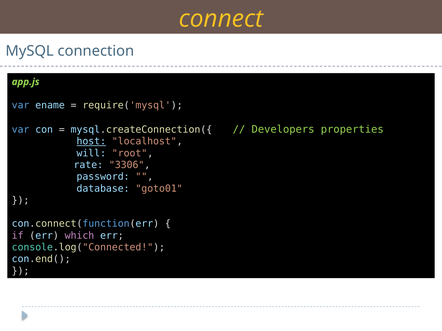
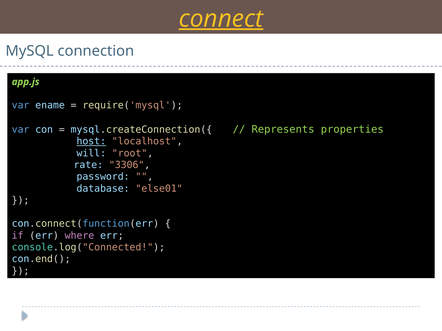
connect underline: none -> present (221, 19)
Developers: Developers -> Represents (283, 130)
goto01: goto01 -> else01 (159, 189)
which: which -> where (79, 236)
